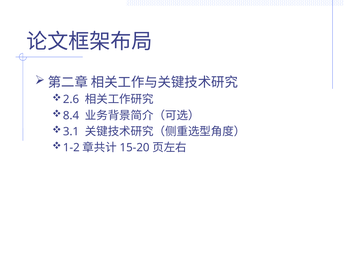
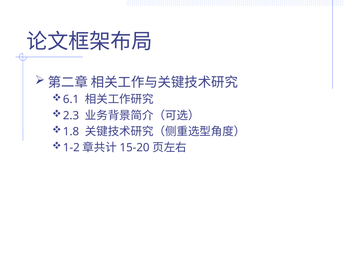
2.6: 2.6 -> 6.1 (71, 99)
8.4: 8.4 -> 2.3 (71, 115)
3.1: 3.1 -> 1.8 (71, 132)
